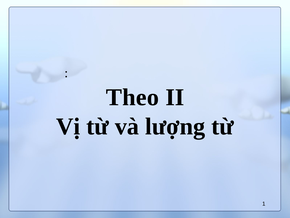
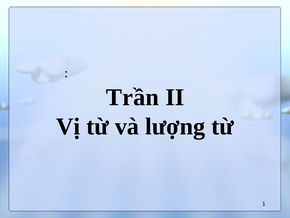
Theo: Theo -> Trần (132, 97)
